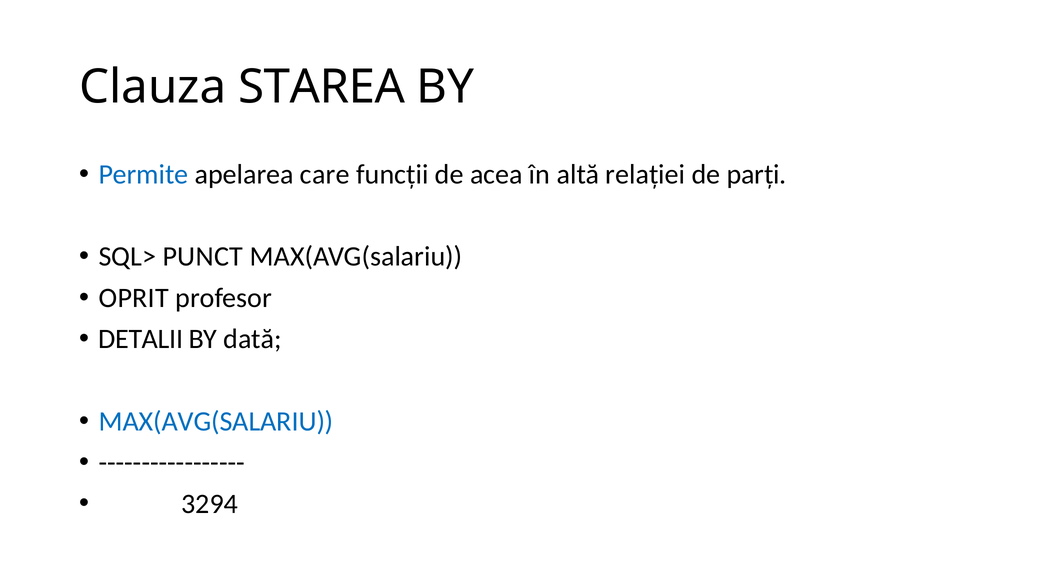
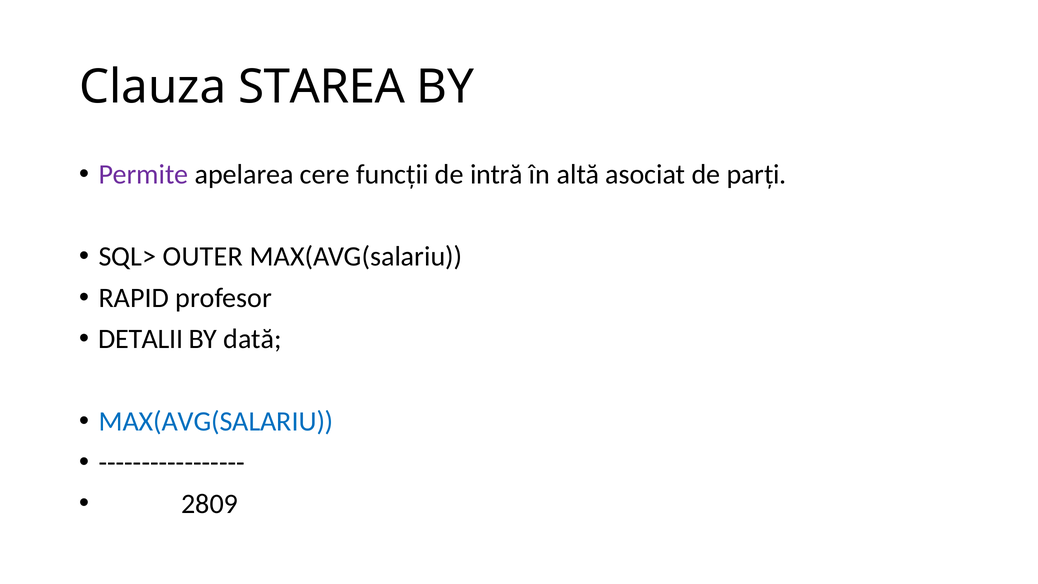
Permite colour: blue -> purple (143, 174)
care: care -> cere (325, 174)
acea: acea -> intră (496, 174)
relaţiei: relaţiei -> asociat (645, 174)
PUNCT: PUNCT -> OUTER (203, 257)
OPRIT: OPRIT -> RAPID (134, 298)
3294: 3294 -> 2809 (210, 504)
